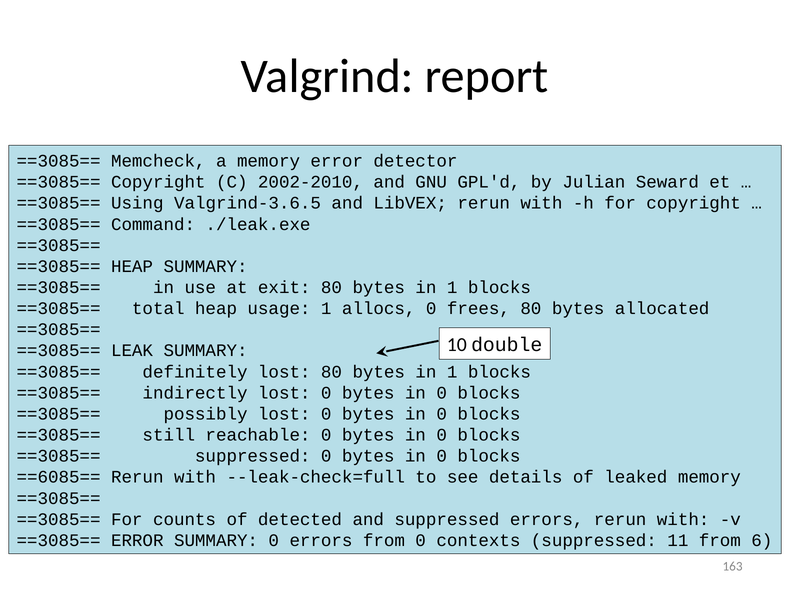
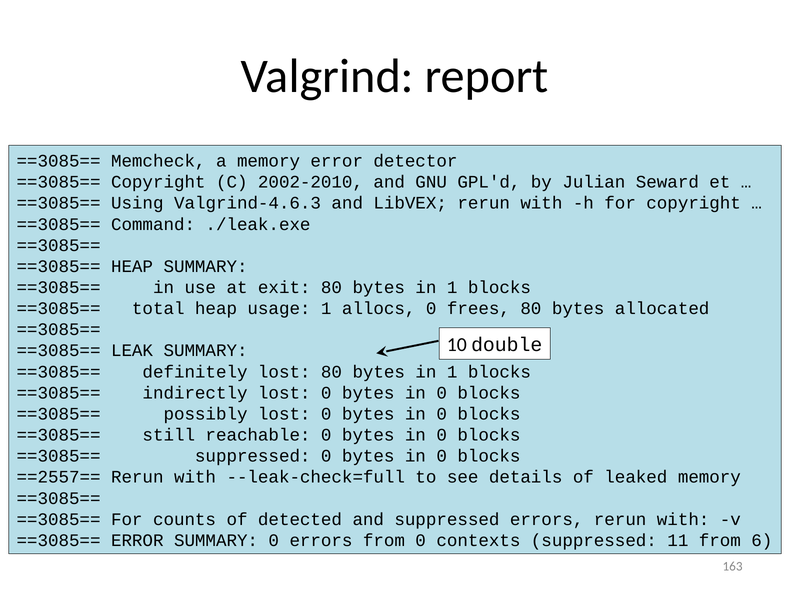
Valgrind-3.6.5: Valgrind-3.6.5 -> Valgrind-4.6.3 (248, 203)
==6085==: ==6085== -> ==2557== (59, 477)
